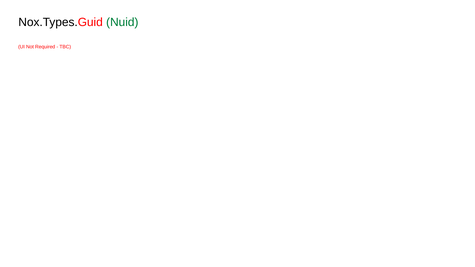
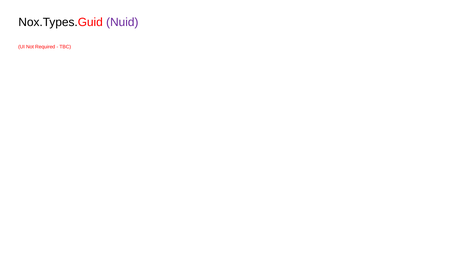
Nuid colour: green -> purple (122, 22)
